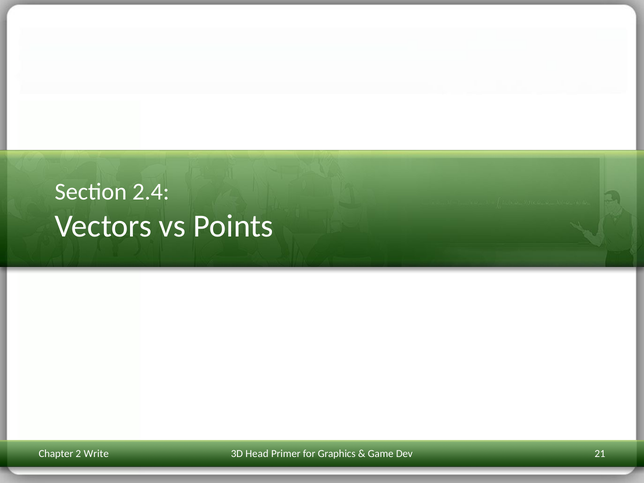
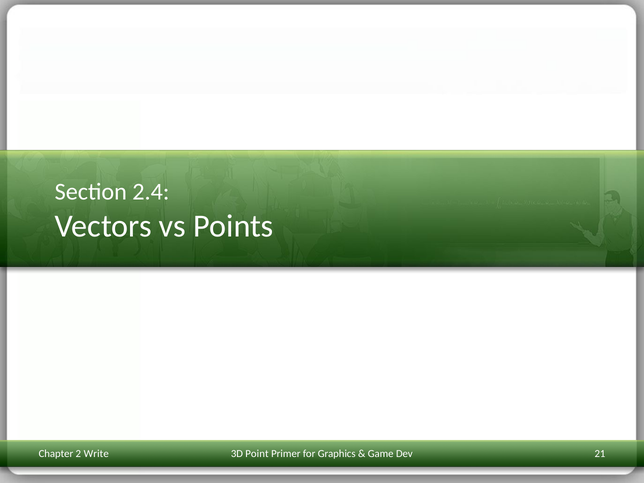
Head: Head -> Point (257, 454)
